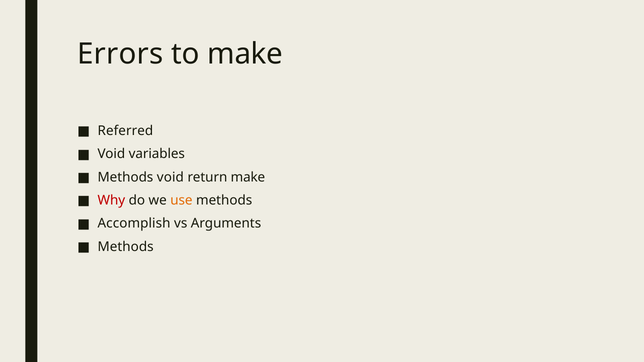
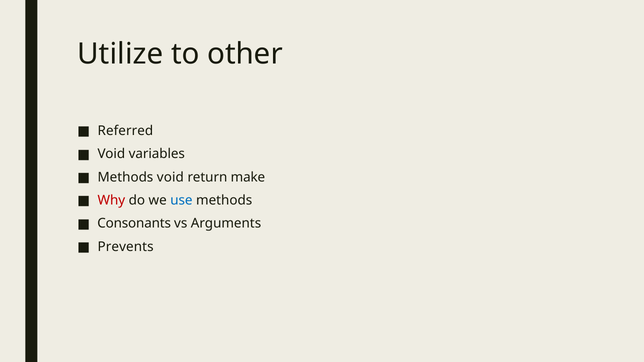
Errors: Errors -> Utilize (120, 54)
to make: make -> other (245, 54)
use colour: orange -> blue (181, 200)
Accomplish: Accomplish -> Consonants (134, 224)
Methods: Methods -> Prevents (126, 247)
